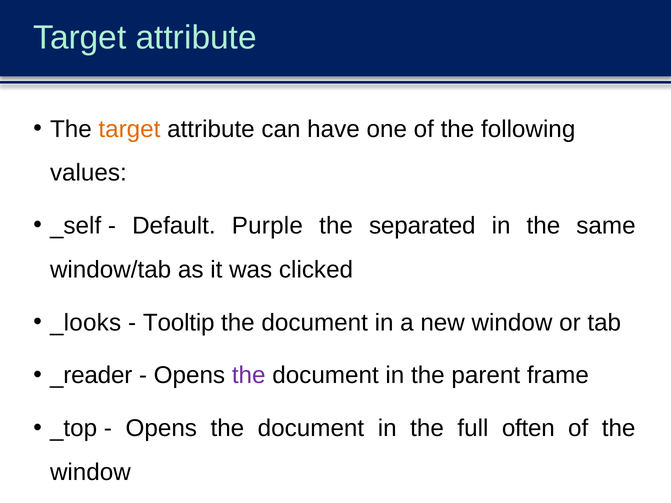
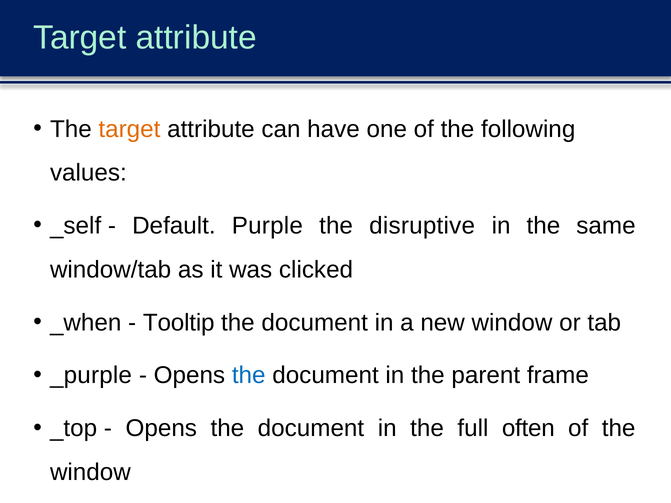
separated: separated -> disruptive (422, 226)
_looks: _looks -> _when (86, 323)
_reader: _reader -> _purple (91, 376)
the colour: purple -> blue (249, 376)
